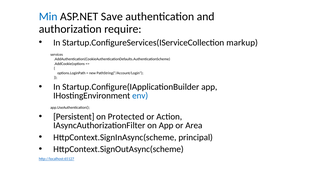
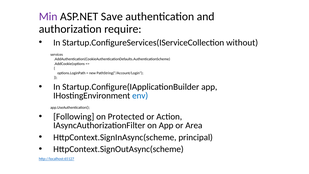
Min colour: blue -> purple (48, 16)
markup: markup -> without (242, 42)
Persistent: Persistent -> Following (74, 117)
